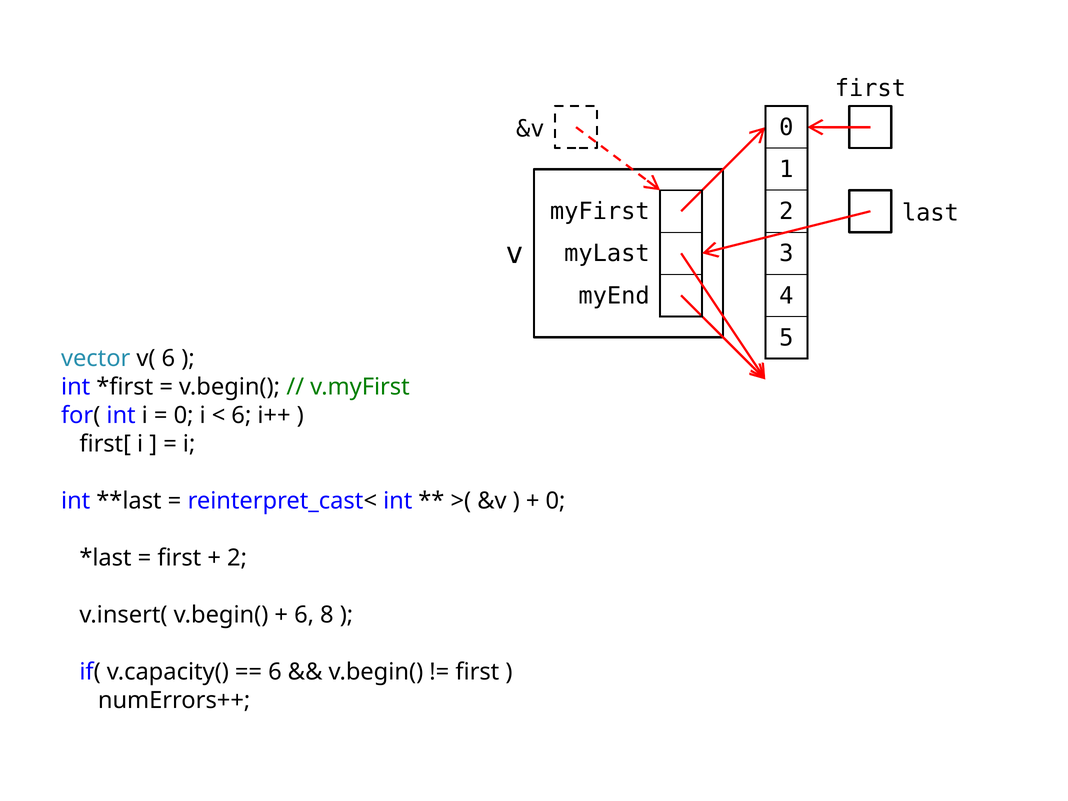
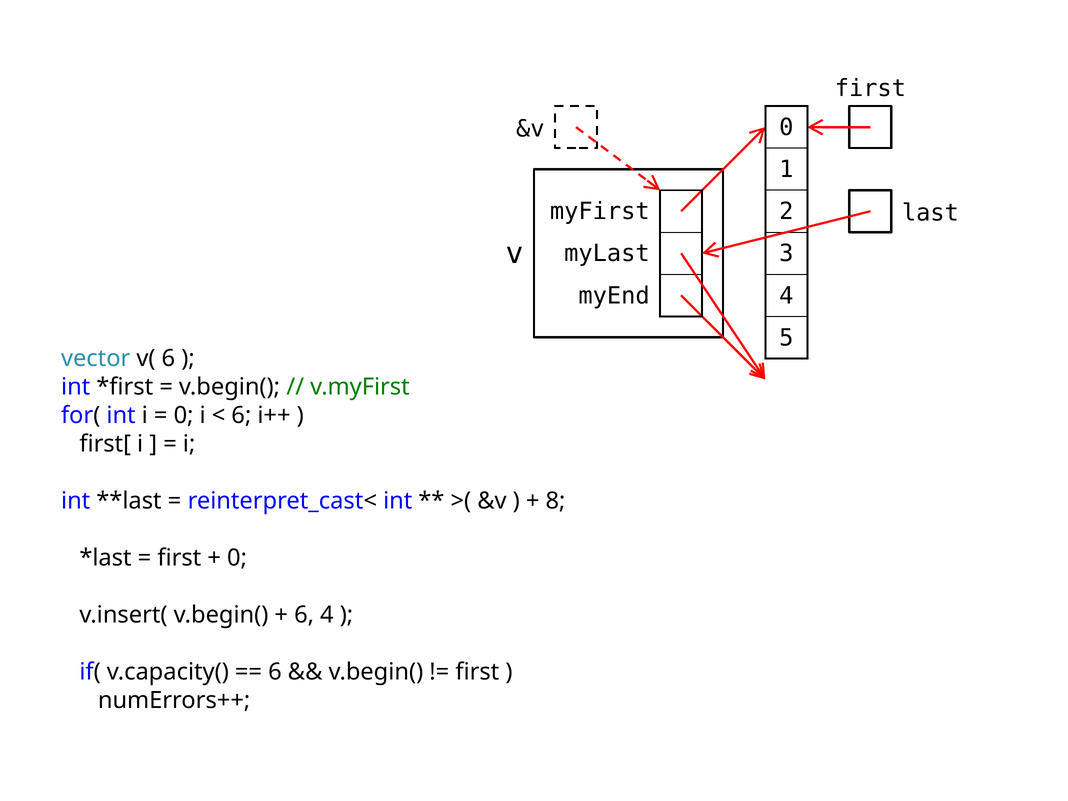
0: 0 -> 8 (555, 501)
2: 2 -> 0 (237, 558)
6 8: 8 -> 4 (327, 615)
